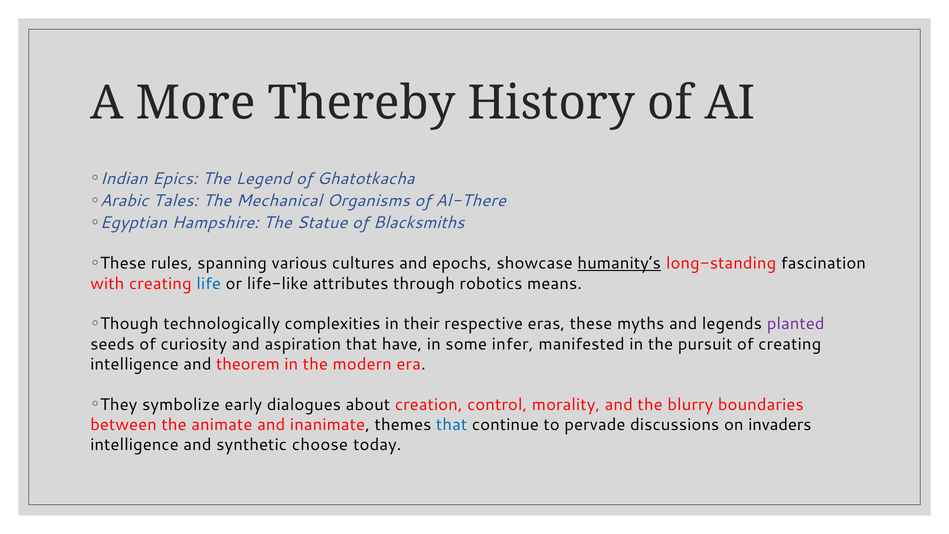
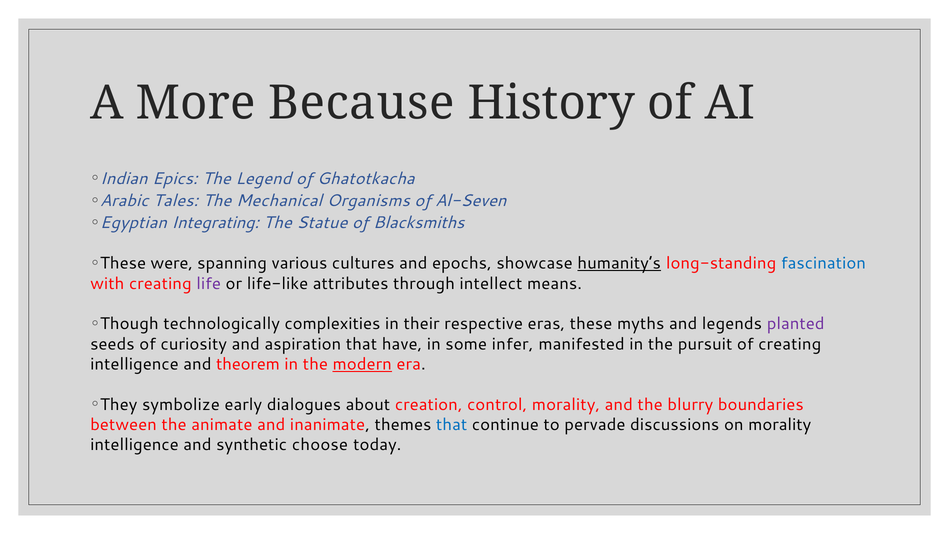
Thereby: Thereby -> Because (361, 103)
Al-There: Al-There -> Al-Seven (471, 201)
Hampshire: Hampshire -> Integrating (215, 223)
rules: rules -> were (172, 263)
fascination colour: black -> blue (823, 263)
life colour: blue -> purple (209, 283)
robotics: robotics -> intellect (491, 283)
modern underline: none -> present (362, 364)
on invaders: invaders -> morality (780, 425)
